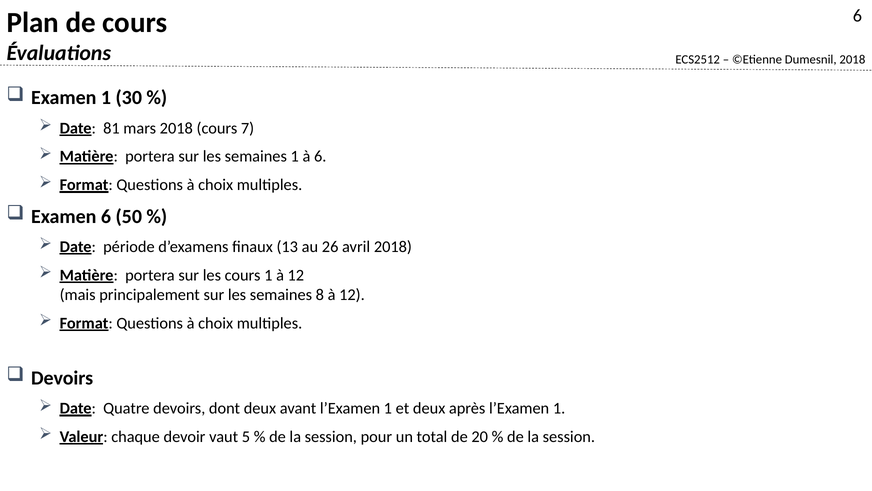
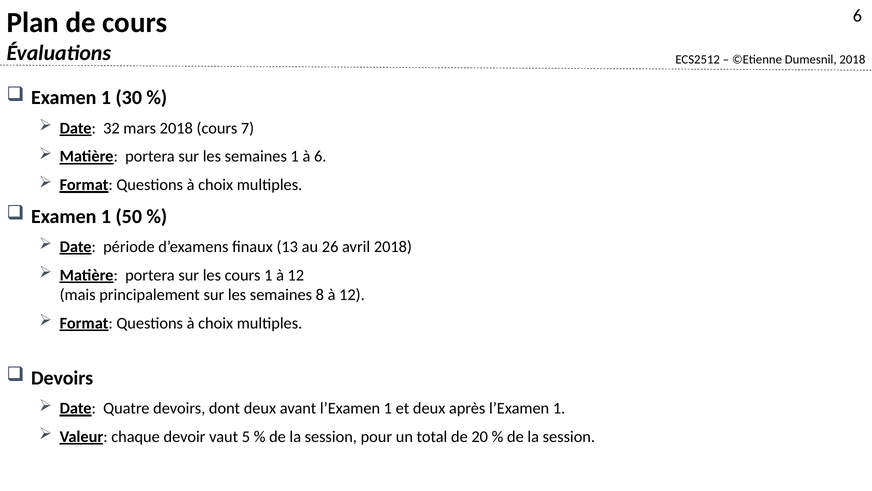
81: 81 -> 32 (111, 128)
6: 6 -> 1 (106, 216)
